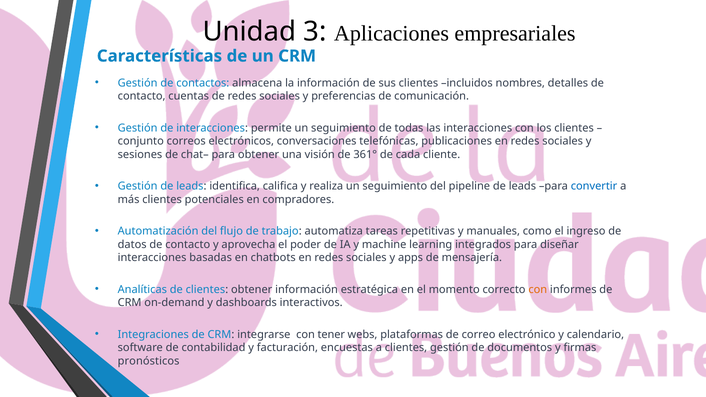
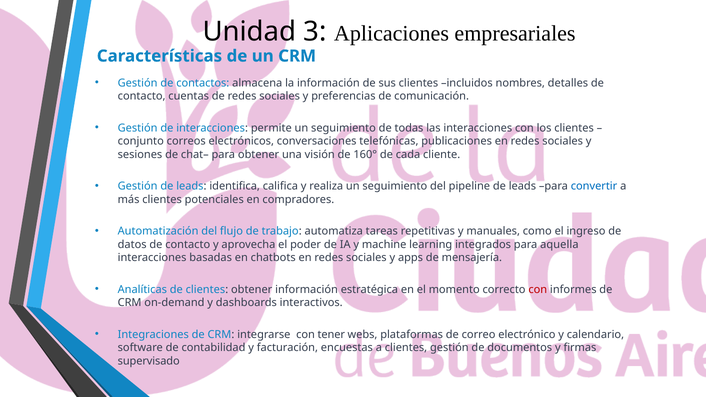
361°: 361° -> 160° (365, 155)
diseñar: diseñar -> aquella (559, 245)
con colour: orange -> red (538, 290)
pronósticos: pronósticos -> supervisado (149, 361)
